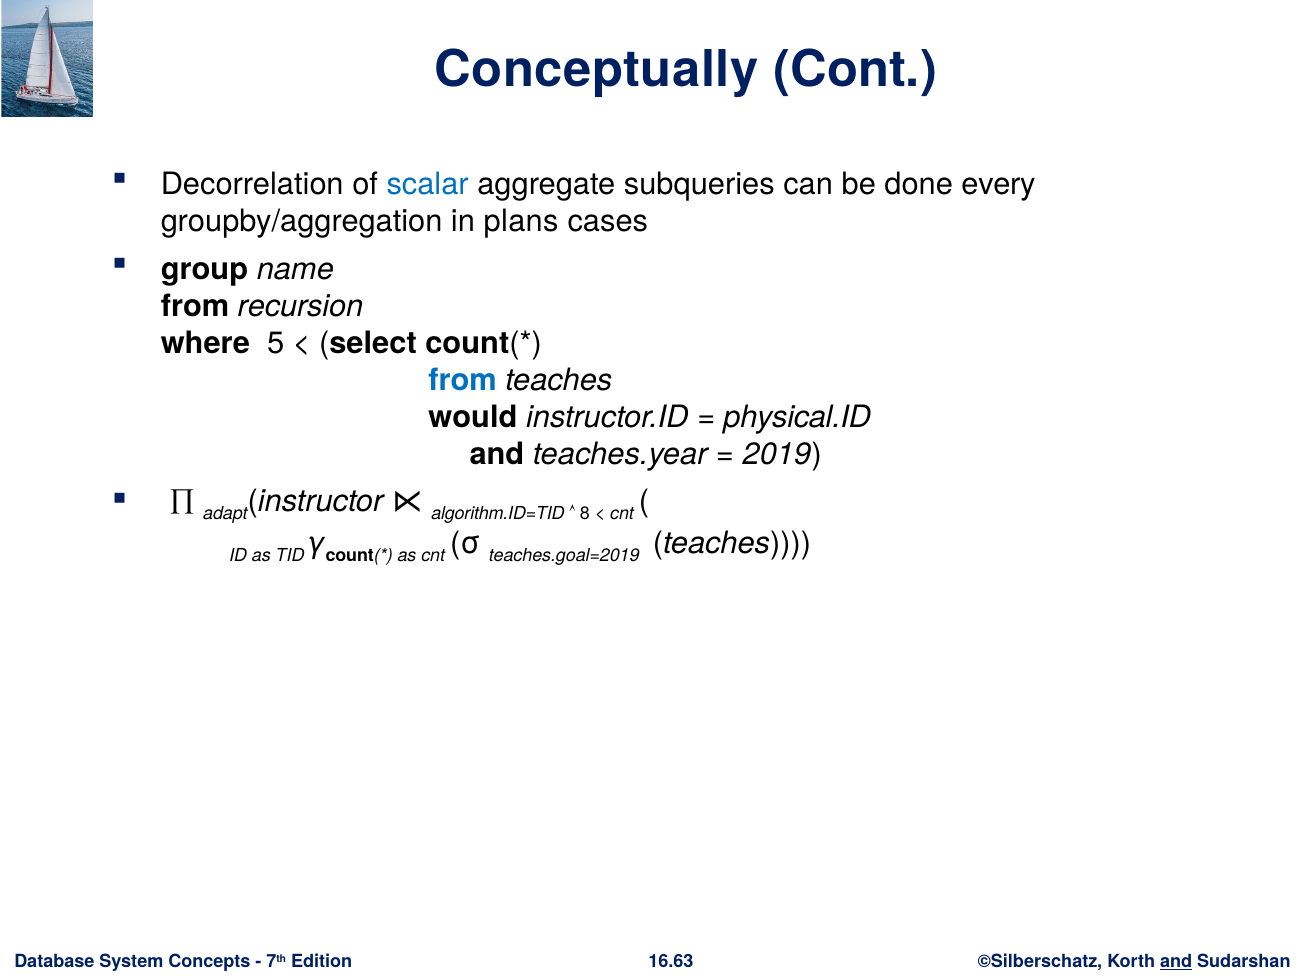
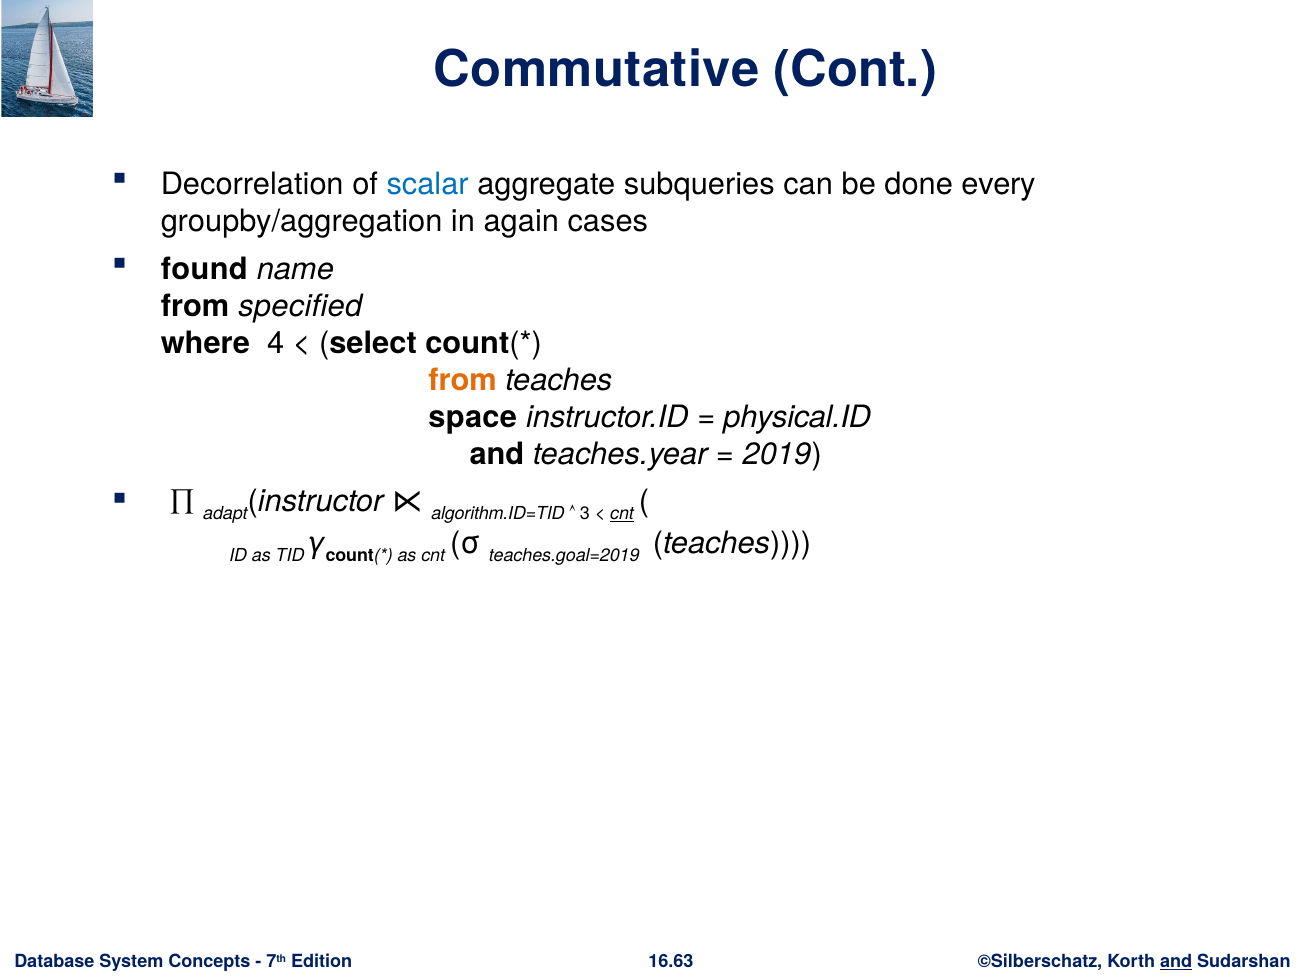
Conceptually: Conceptually -> Commutative (597, 70)
plans: plans -> again (521, 221)
group: group -> found (204, 269)
recursion: recursion -> specified (300, 306)
5: 5 -> 4 (276, 343)
from colour: blue -> orange (463, 380)
would: would -> space (473, 417)
8: 8 -> 3 (585, 514)
cnt underline: none -> present (622, 514)
